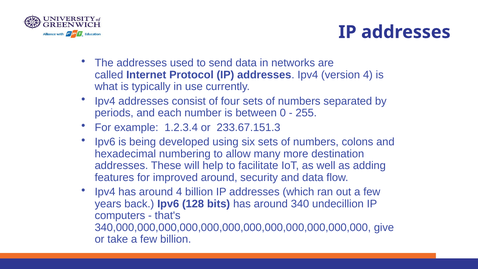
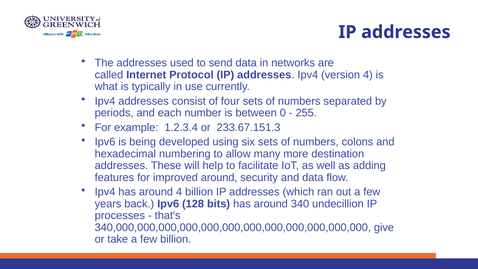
computers: computers -> processes (120, 216)
